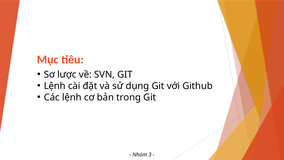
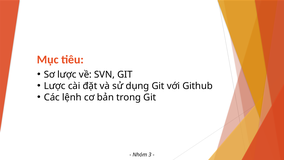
Lệnh: Lệnh -> Lược (55, 86)
